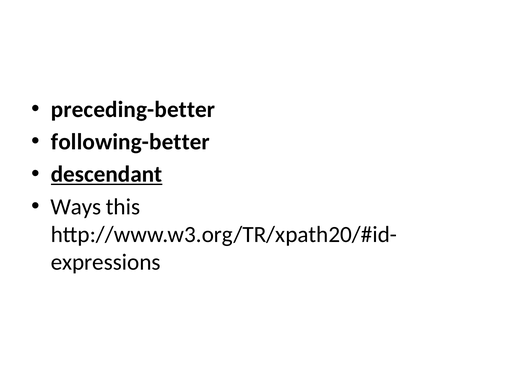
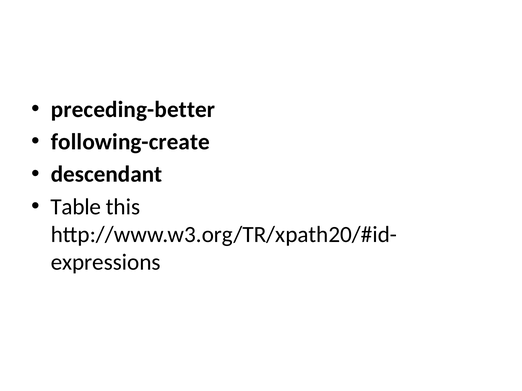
following-better: following-better -> following-create (130, 142)
descendant underline: present -> none (107, 174)
Ways: Ways -> Table (76, 207)
